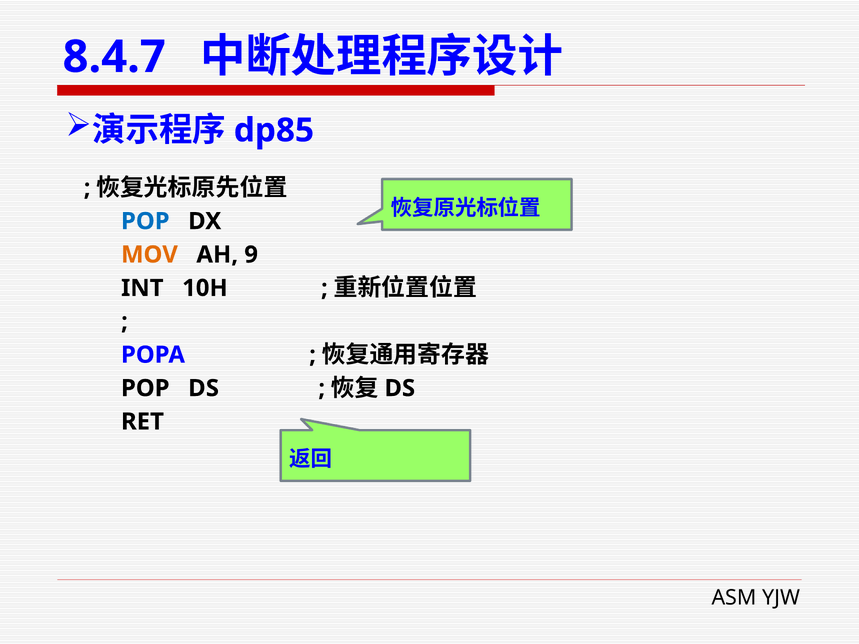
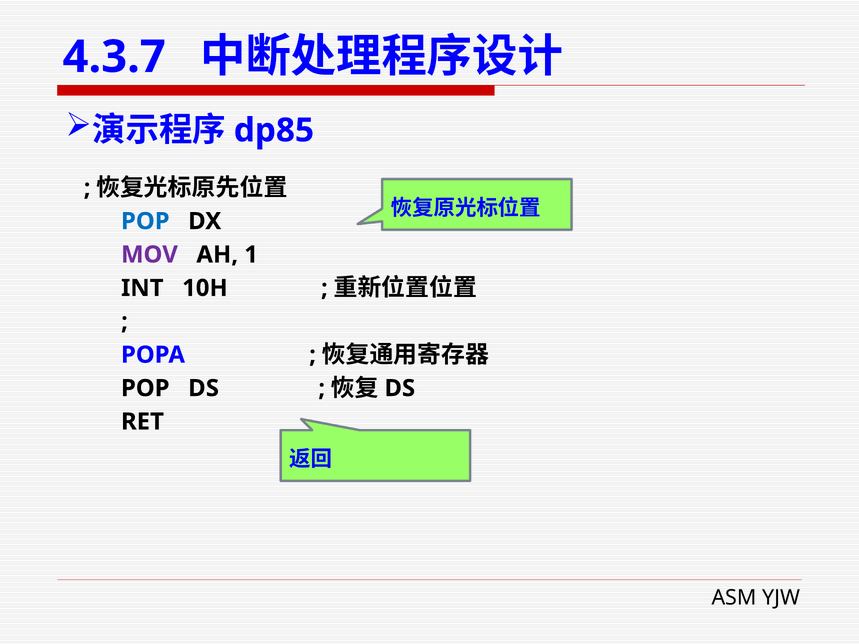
8.4.7: 8.4.7 -> 4.3.7 (114, 57)
MOV colour: orange -> purple (149, 255)
9: 9 -> 1 (251, 255)
